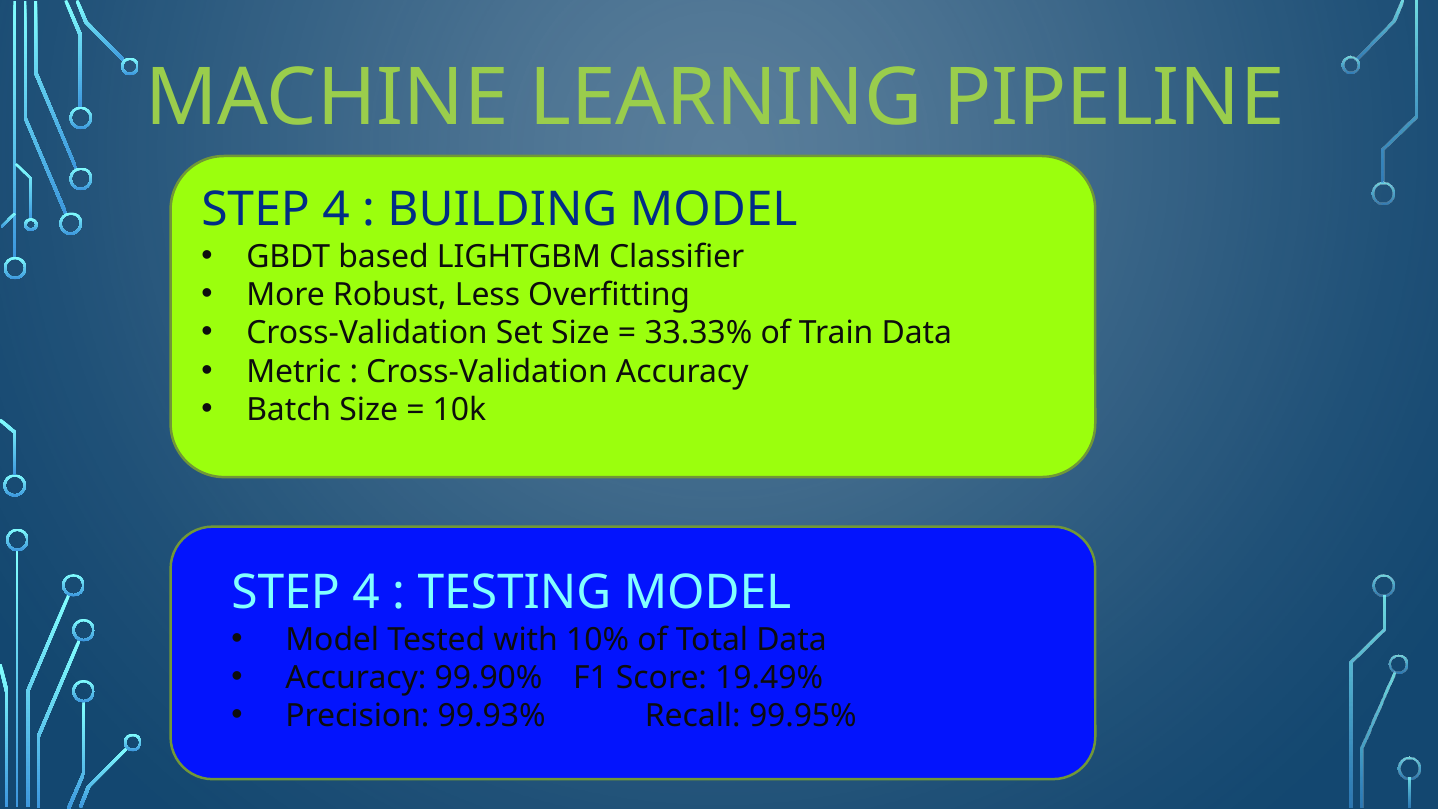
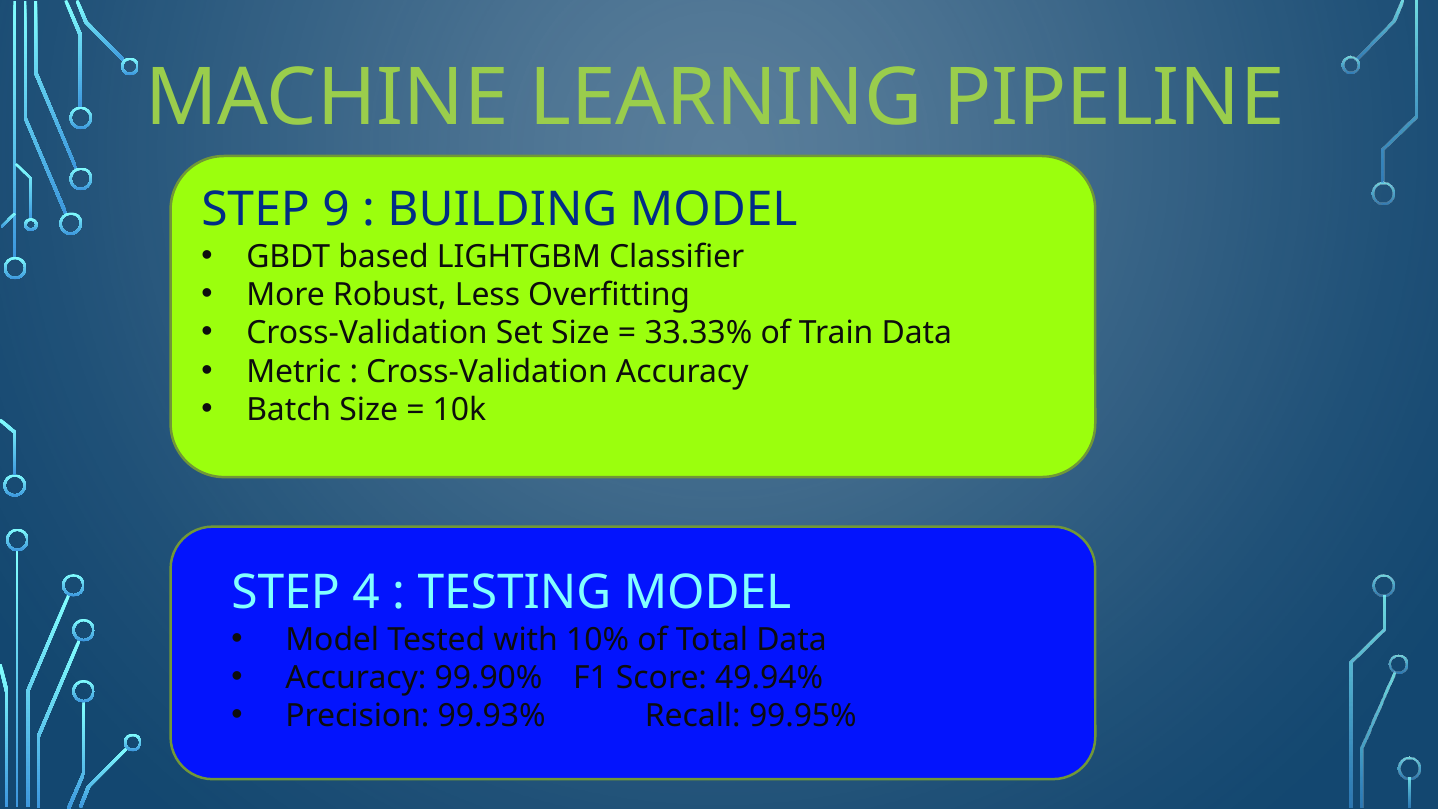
4: 4 -> 9 (336, 210)
19.49%: 19.49% -> 49.94% (769, 678)
